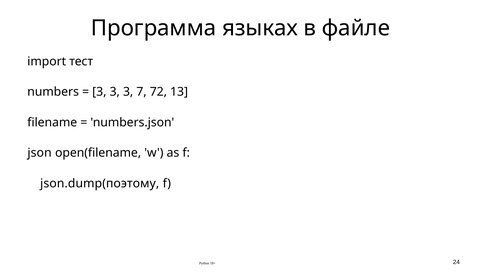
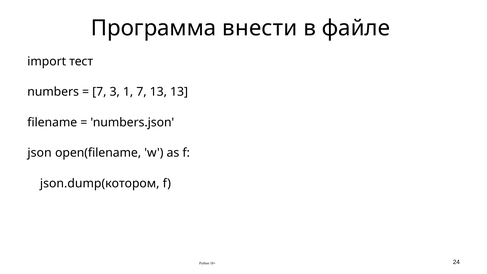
языках: языках -> внести (260, 28)
3: 3 -> 7 (99, 92)
3: 3 -> 1 (128, 92)
7 72: 72 -> 13 (158, 92)
json.dump(поэтому: json.dump(поэтому -> json.dump(котором (100, 183)
